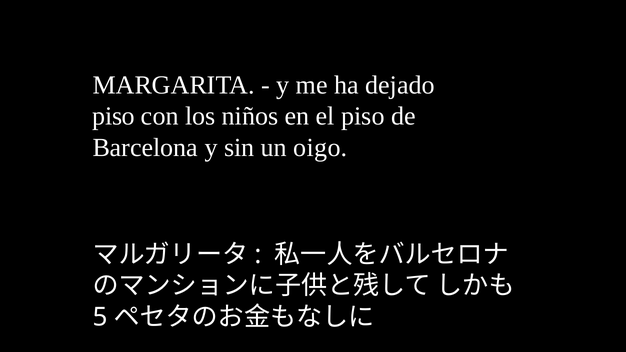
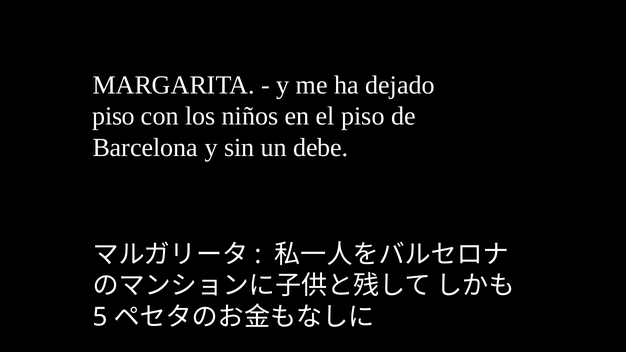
oigo: oigo -> debe (321, 148)
